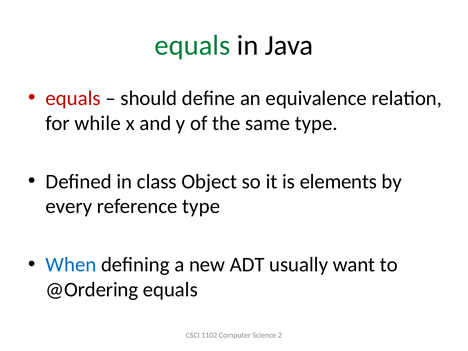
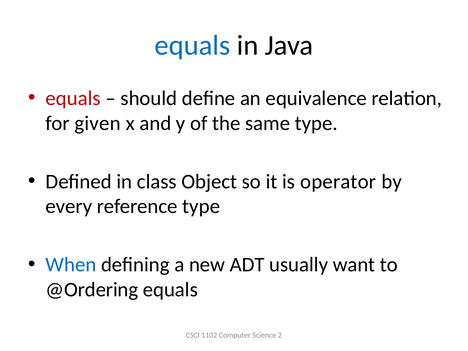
equals colour: green -> blue (192, 45)
while: while -> given (98, 123)
elements: elements -> operator (338, 181)
